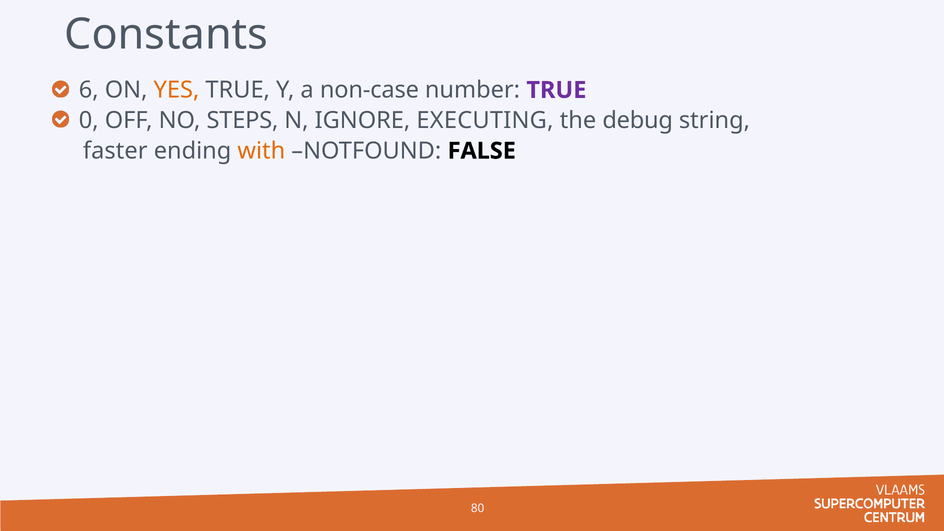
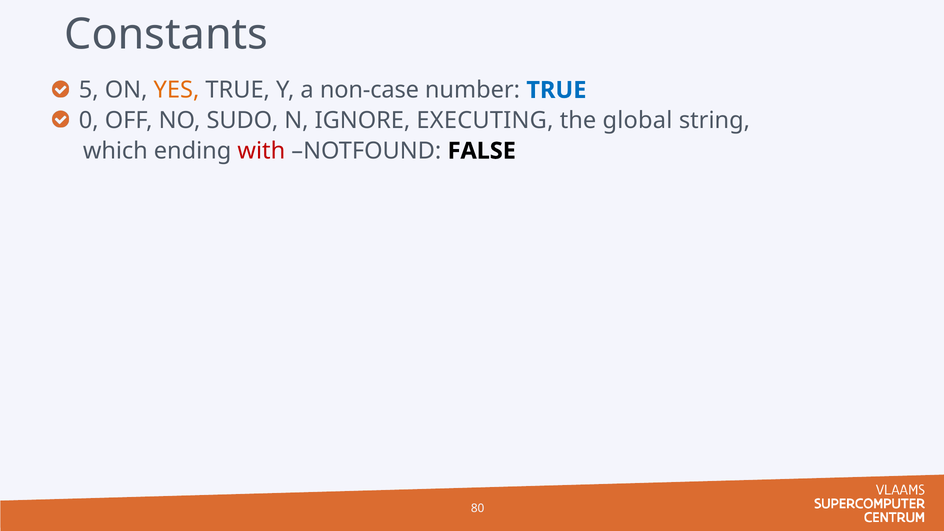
6: 6 -> 5 (89, 90)
TRUE colour: purple -> blue (556, 90)
STEPS: STEPS -> SUDO (242, 121)
debug: debug -> global (637, 121)
faster: faster -> which (115, 151)
with colour: orange -> red (261, 151)
